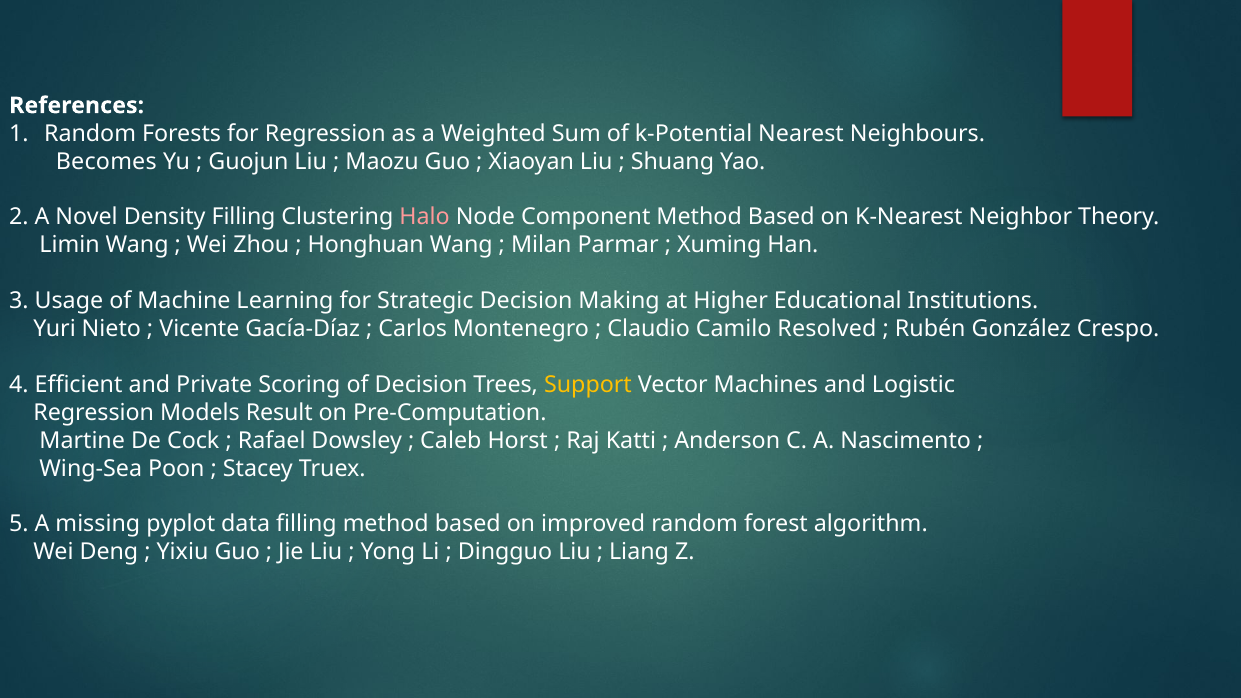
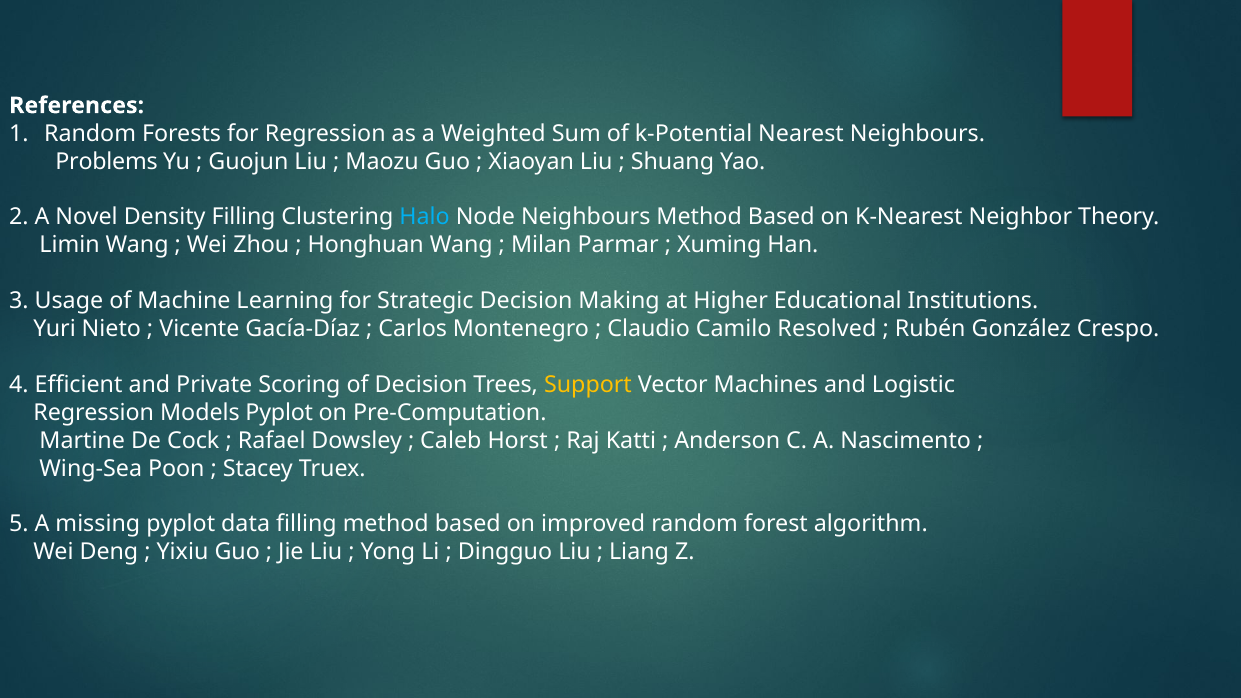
Becomes: Becomes -> Problems (107, 161)
Halo colour: pink -> light blue (425, 217)
Node Component: Component -> Neighbours (586, 217)
Models Result: Result -> Pyplot (279, 413)
